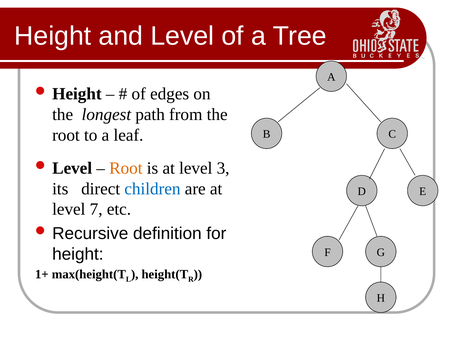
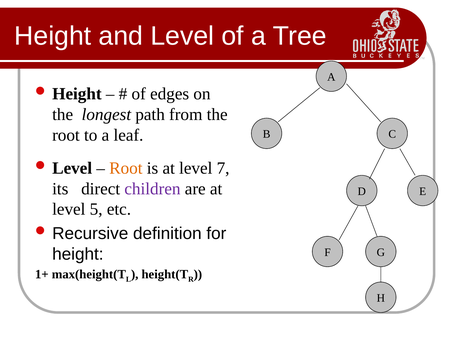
3: 3 -> 7 (223, 168)
children colour: blue -> purple (152, 189)
7: 7 -> 5 (96, 209)
